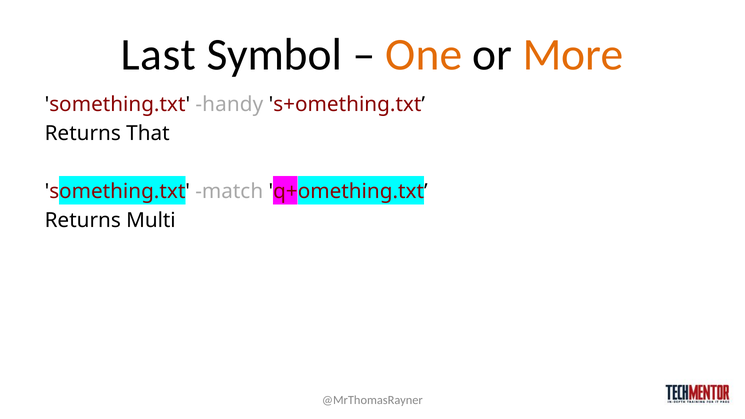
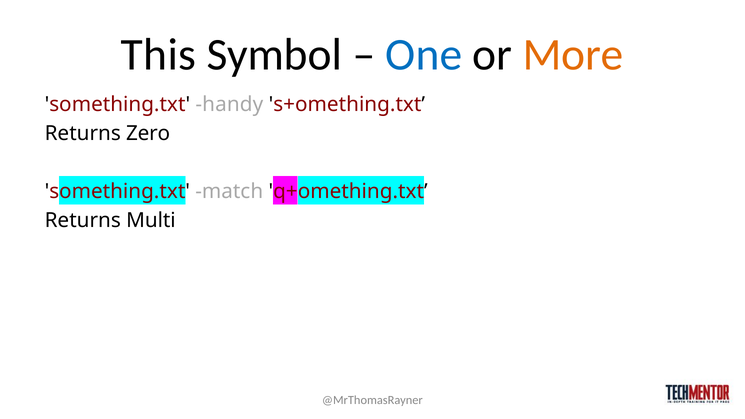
Last: Last -> This (158, 55)
One colour: orange -> blue (424, 55)
That: That -> Zero (148, 133)
